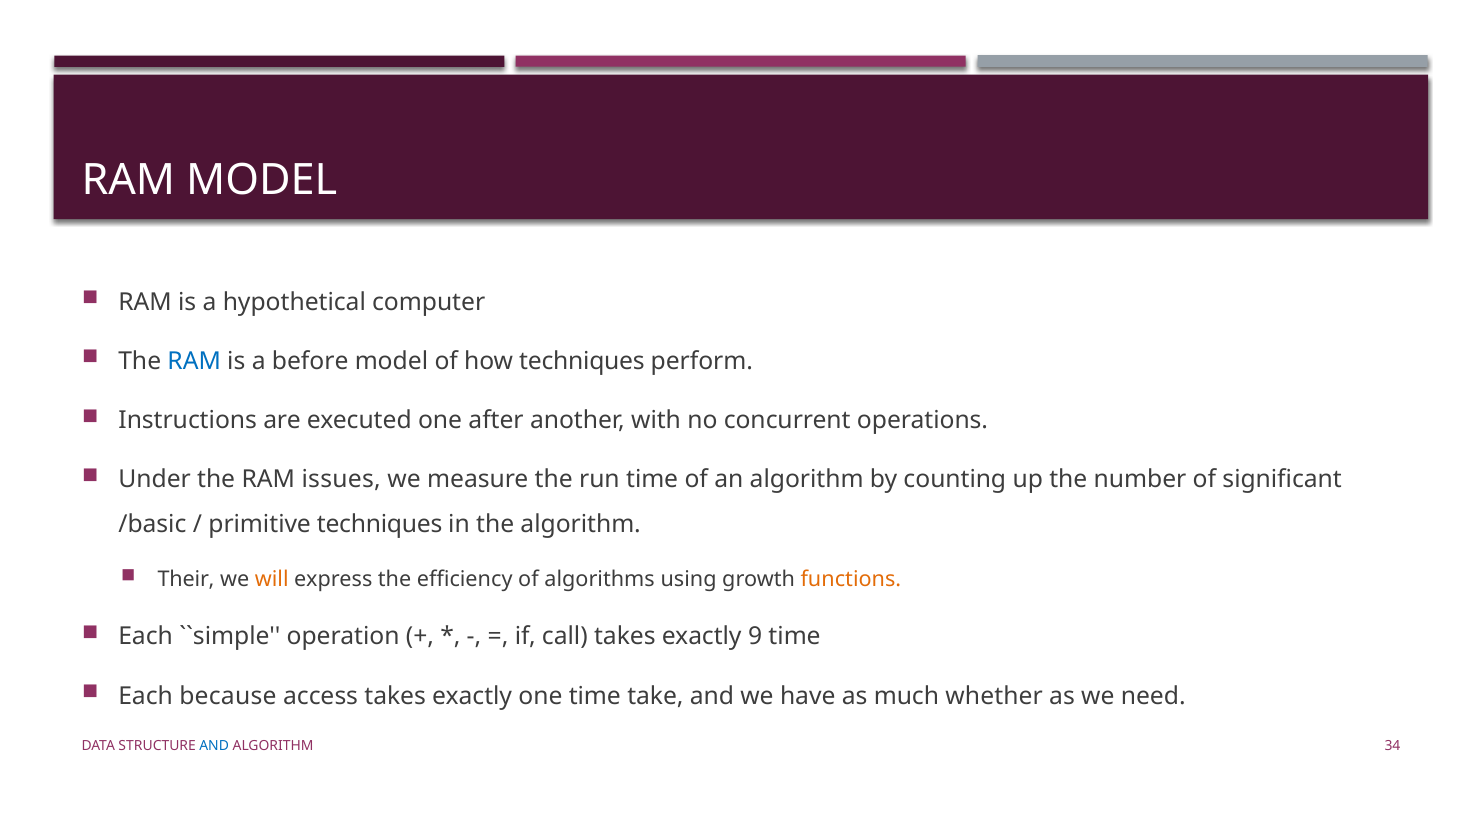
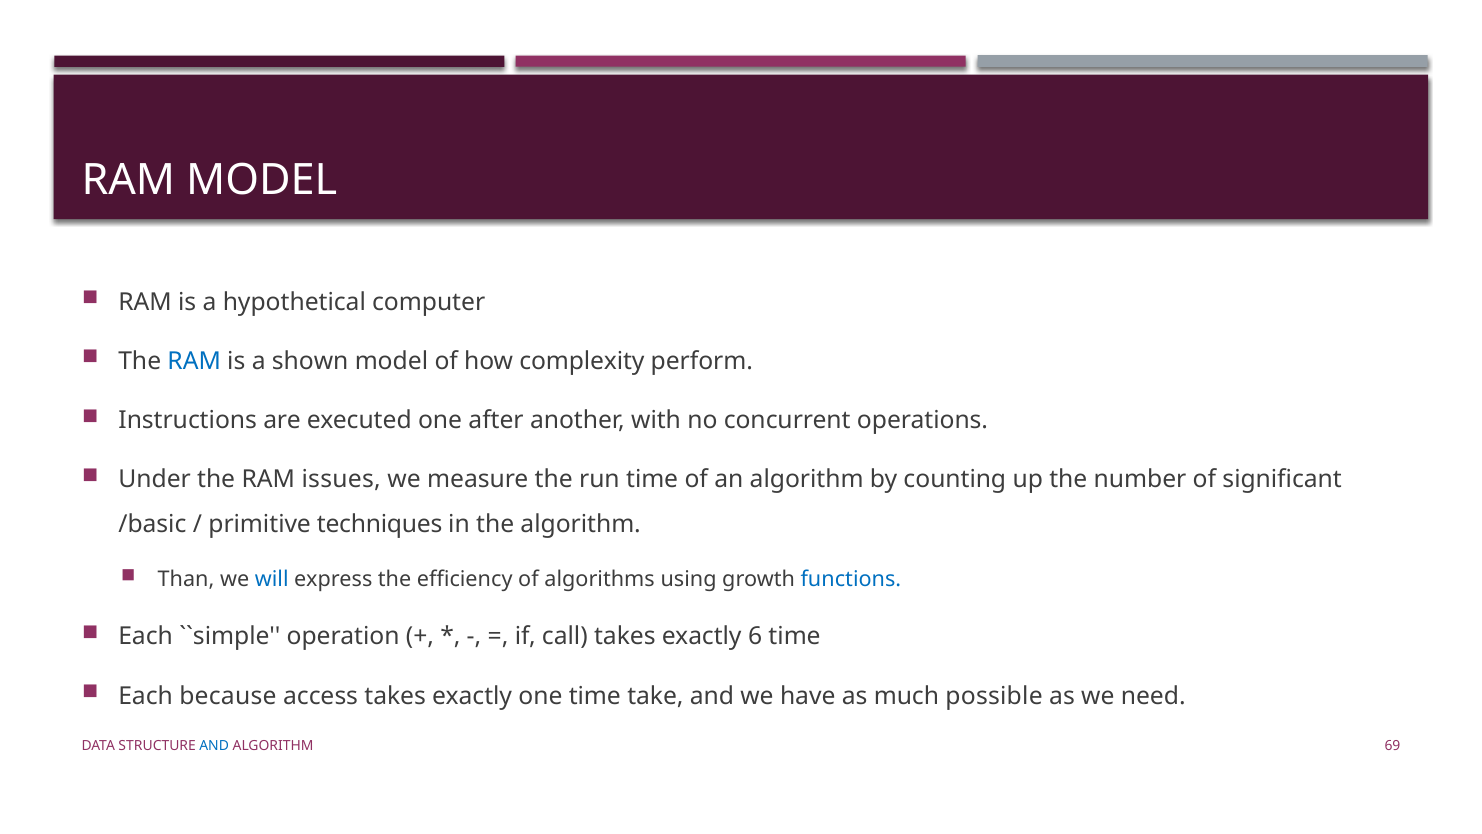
before: before -> shown (310, 361)
how techniques: techniques -> complexity (582, 361)
Their: Their -> Than (186, 579)
will colour: orange -> blue (272, 579)
functions colour: orange -> blue (851, 579)
9: 9 -> 6 (755, 636)
whether: whether -> possible (994, 696)
34: 34 -> 69 (1393, 746)
